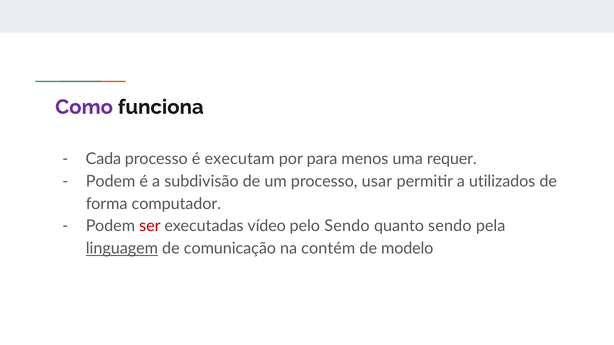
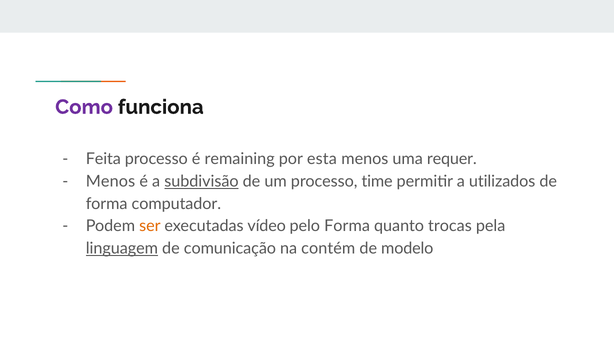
Cada: Cada -> Feita (103, 159)
executam: executam -> remaining (240, 159)
para: para -> esta (322, 159)
Podem: Podem -> Menos (111, 182)
subdivisão underline: none -> present (201, 182)
usar: usar -> time (377, 182)
ser colour: red -> orange (150, 226)
pelo Sendo: Sendo -> Forma (347, 226)
quanto sendo: sendo -> trocas (450, 226)
